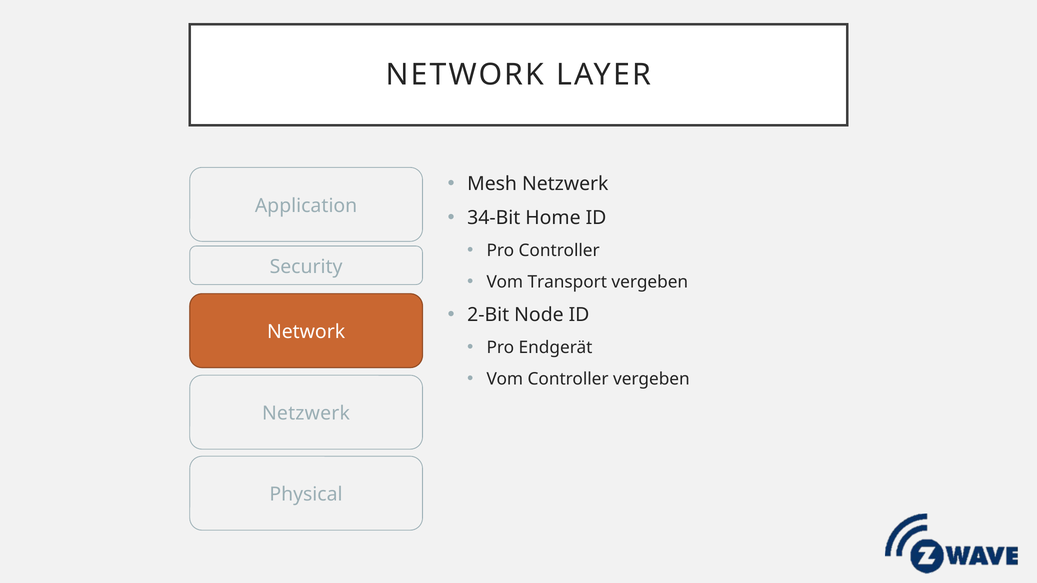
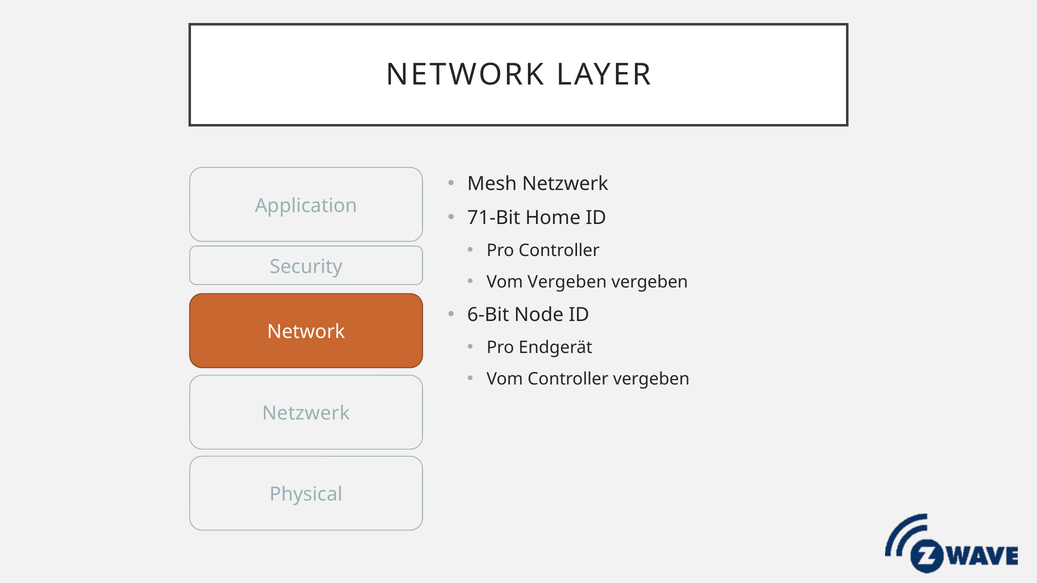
34-Bit: 34-Bit -> 71-Bit (494, 218)
Vom Transport: Transport -> Vergeben (567, 282)
2-Bit: 2-Bit -> 6-Bit (488, 315)
